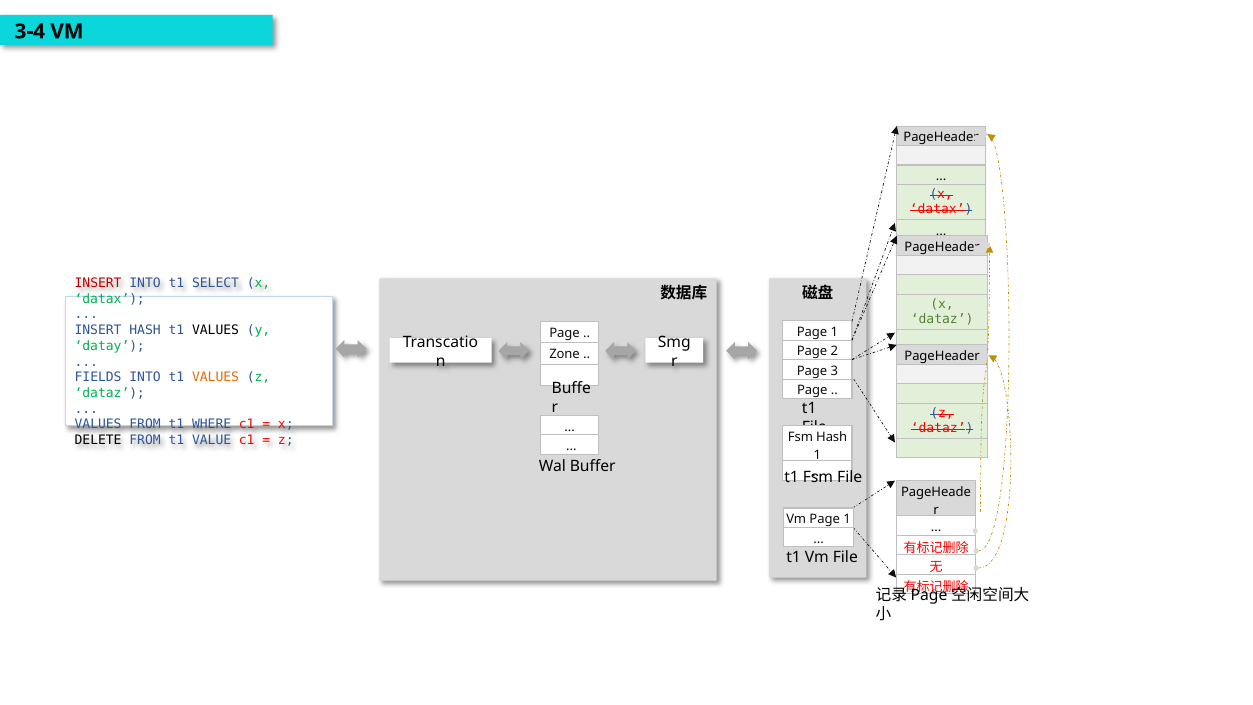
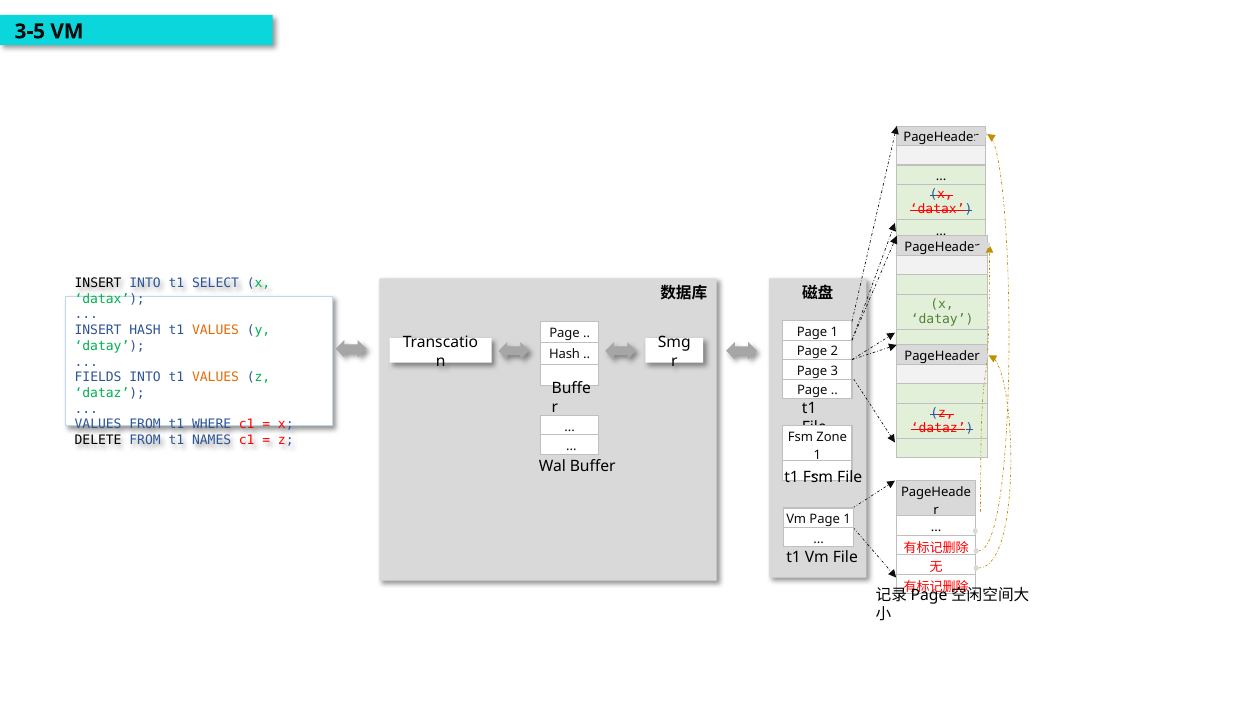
3-4: 3-4 -> 3-5 (30, 31)
INSERT colour: red -> black (98, 283)
dataz: dataz -> datay (942, 319)
VALUES colour: black -> orange (216, 330)
Zone: Zone -> Hash (565, 354)
Fsm Hash: Hash -> Zone (832, 437)
VALUE: VALUE -> NAMES (212, 440)
